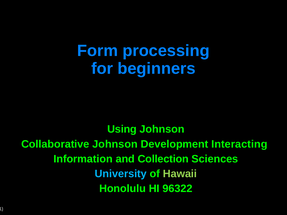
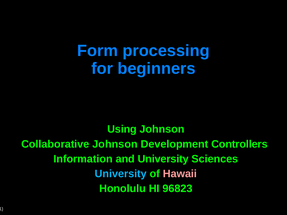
Interacting: Interacting -> Controllers (239, 144)
and Collection: Collection -> University (163, 159)
Hawaii colour: light green -> pink (180, 174)
96322: 96322 -> 96823 (178, 189)
